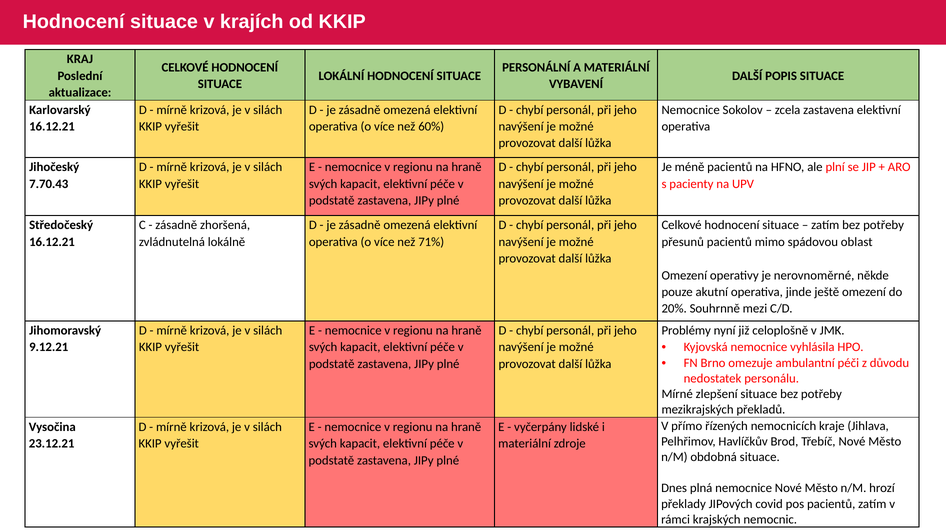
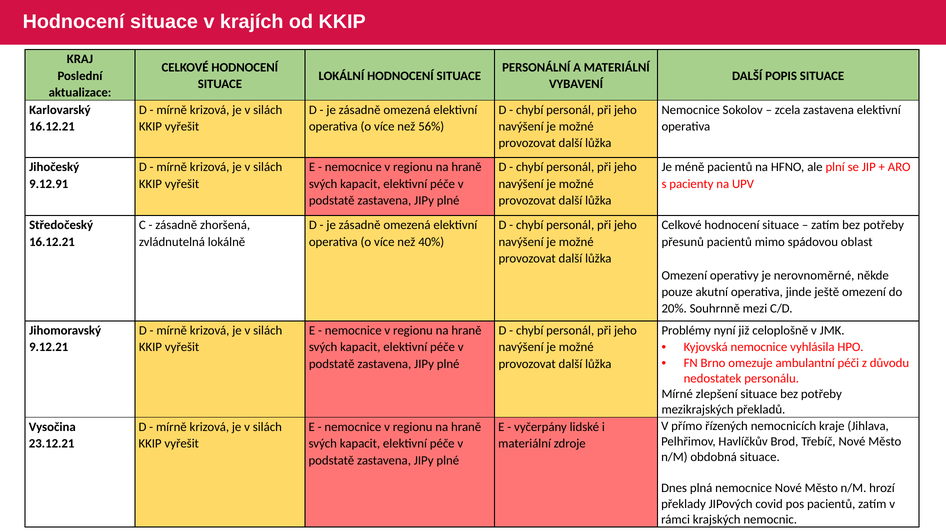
60%: 60% -> 56% (431, 127)
7.70.43: 7.70.43 -> 9.12.91 (49, 184)
71%: 71% -> 40% (431, 242)
